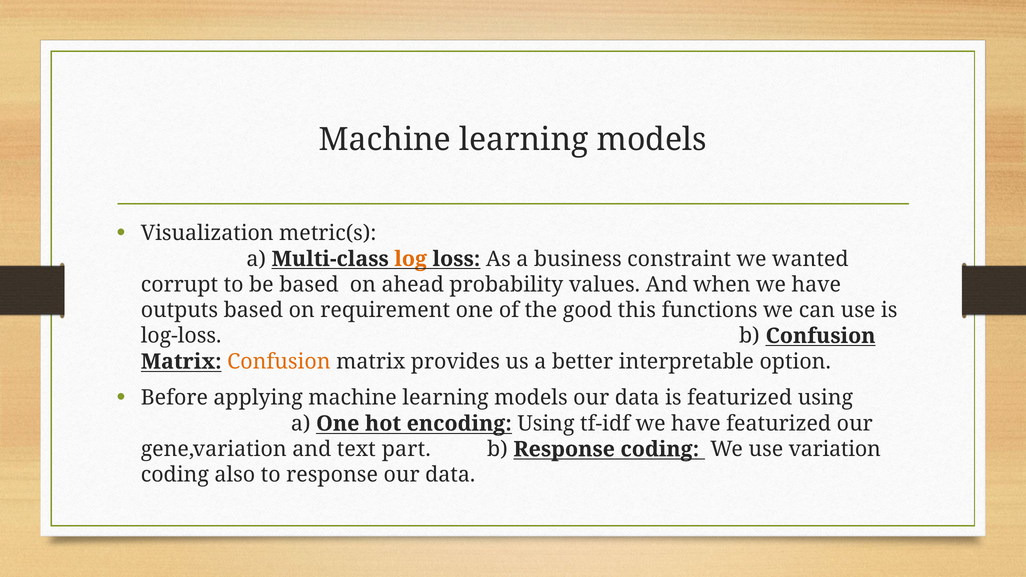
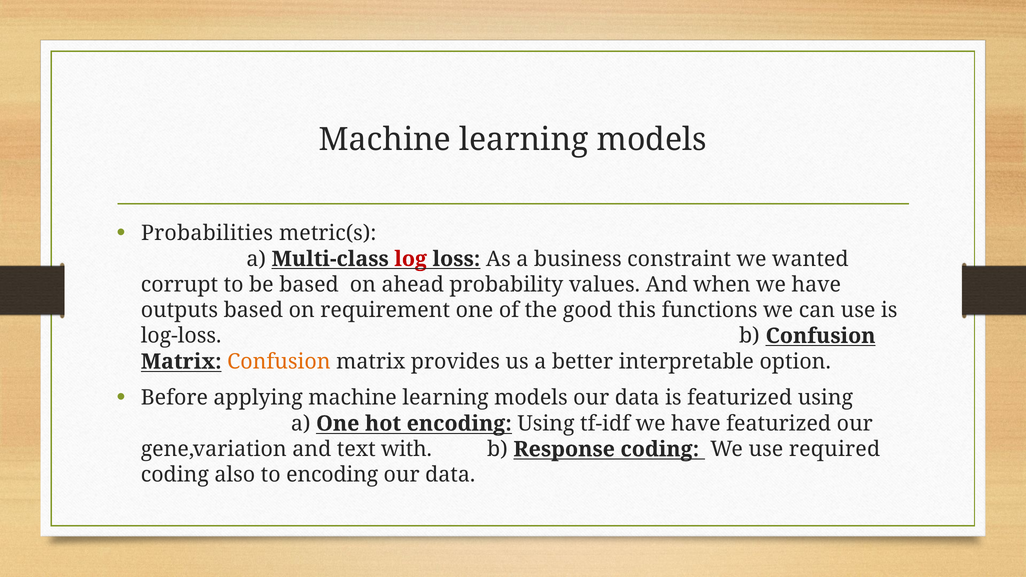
Visualization: Visualization -> Probabilities (207, 233)
log colour: orange -> red (411, 259)
part: part -> with (406, 449)
variation: variation -> required (835, 449)
to response: response -> encoding (332, 475)
